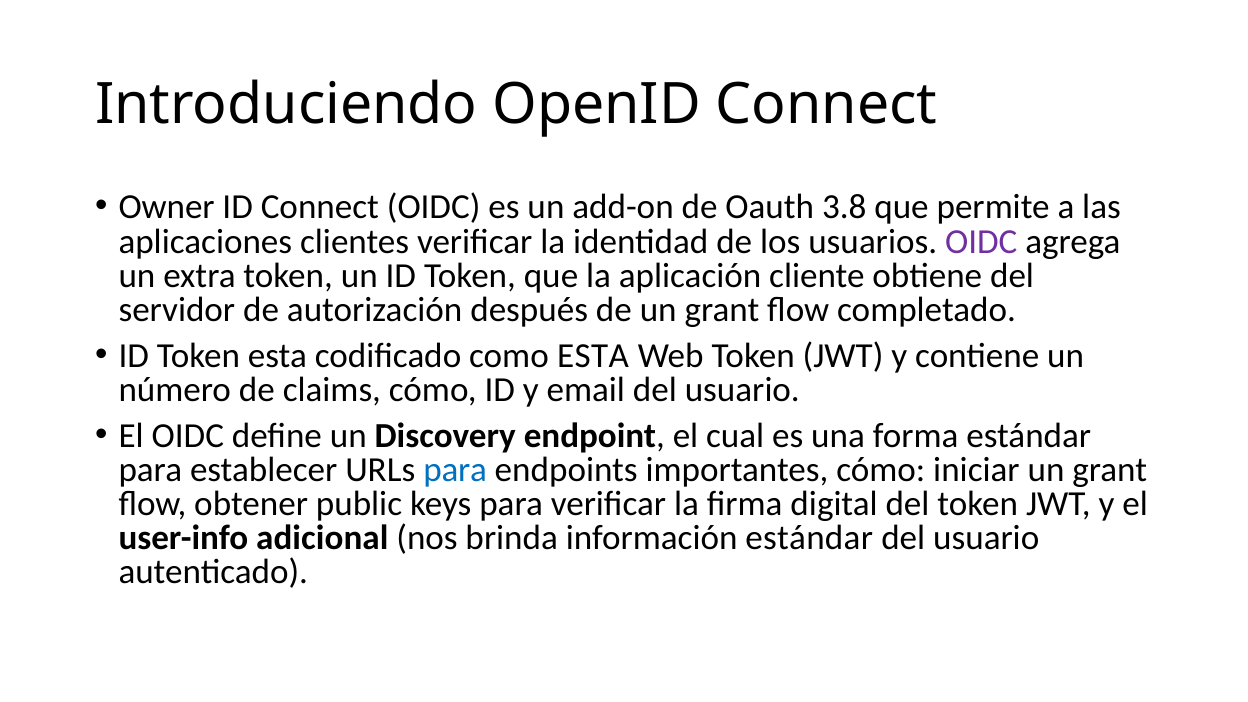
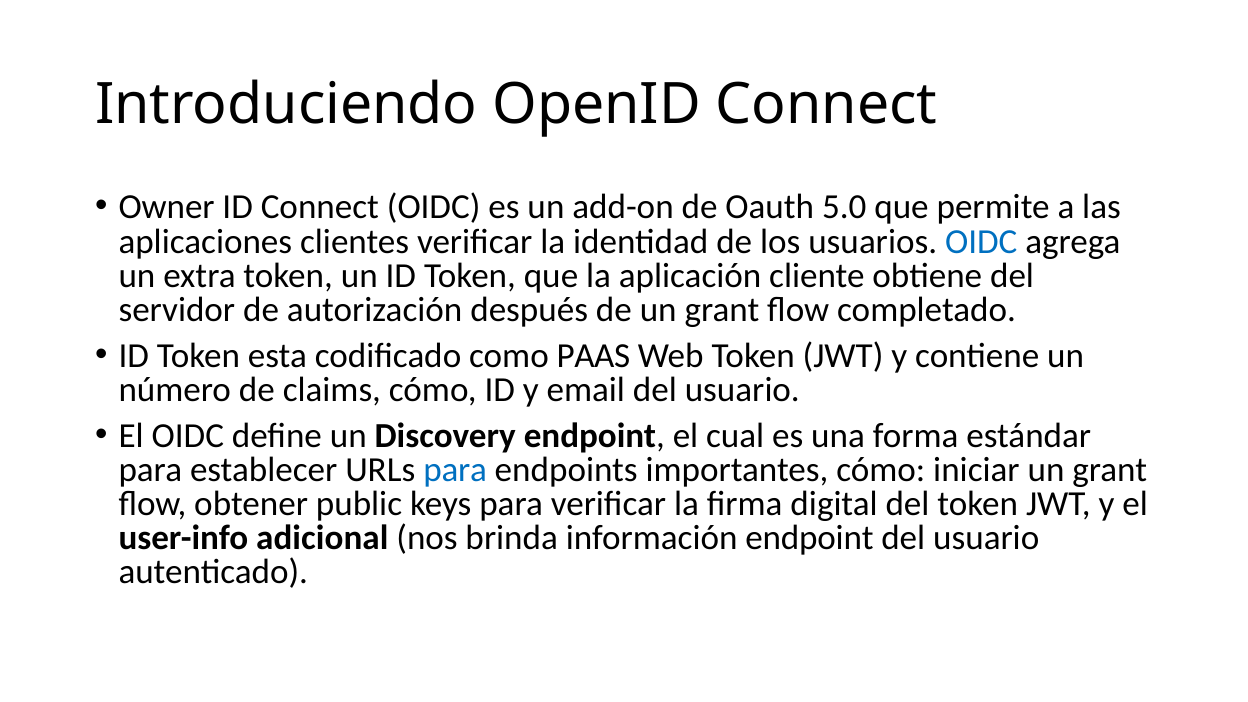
3.8: 3.8 -> 5.0 (844, 207)
OIDC colour: purple -> blue (981, 241)
como ESTA: ESTA -> PAAS (593, 356)
información estándar: estándar -> endpoint (809, 538)
